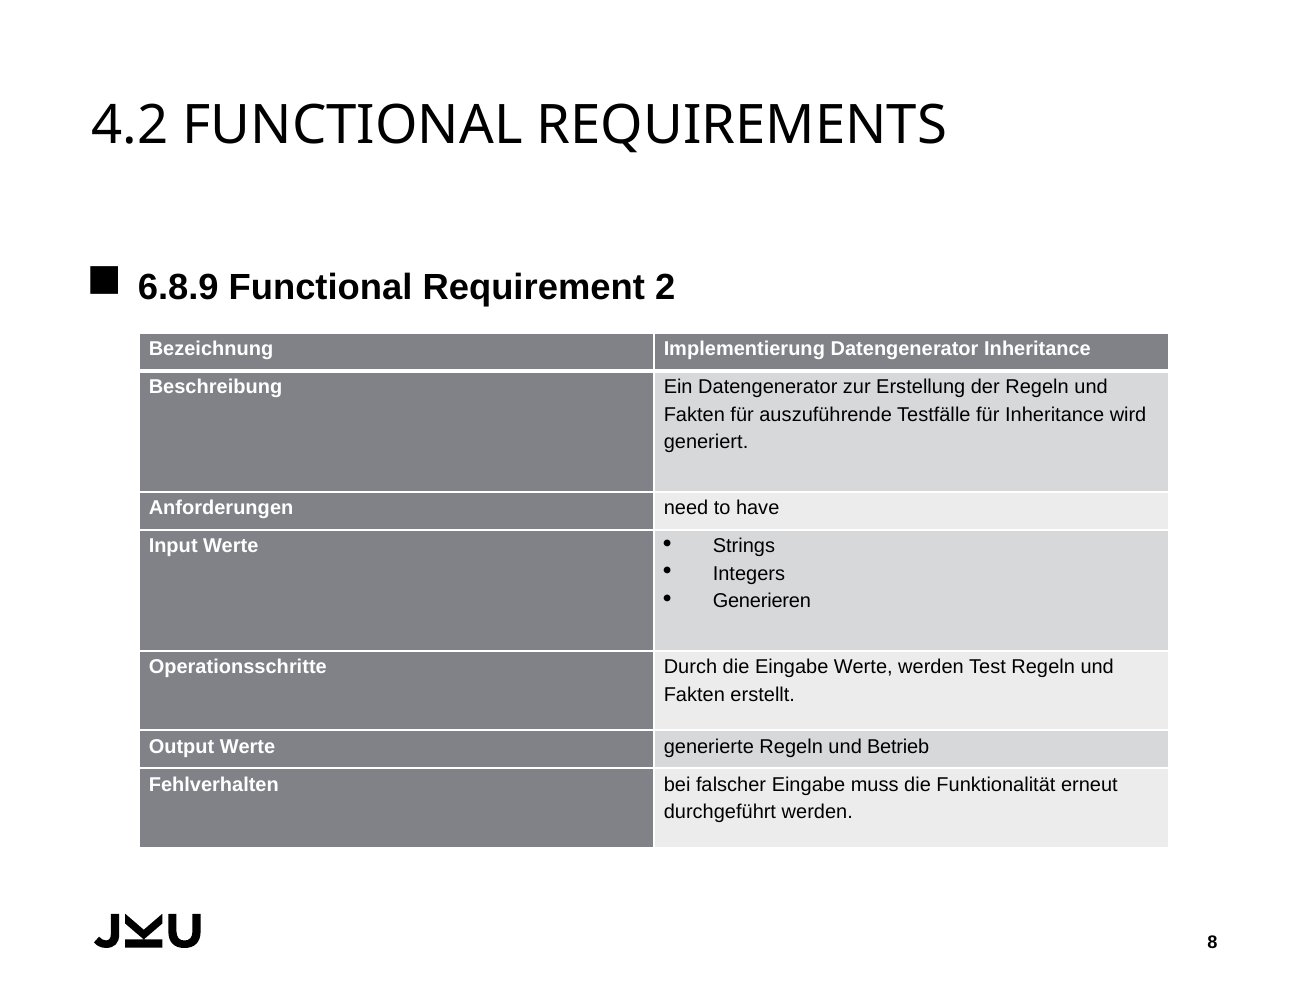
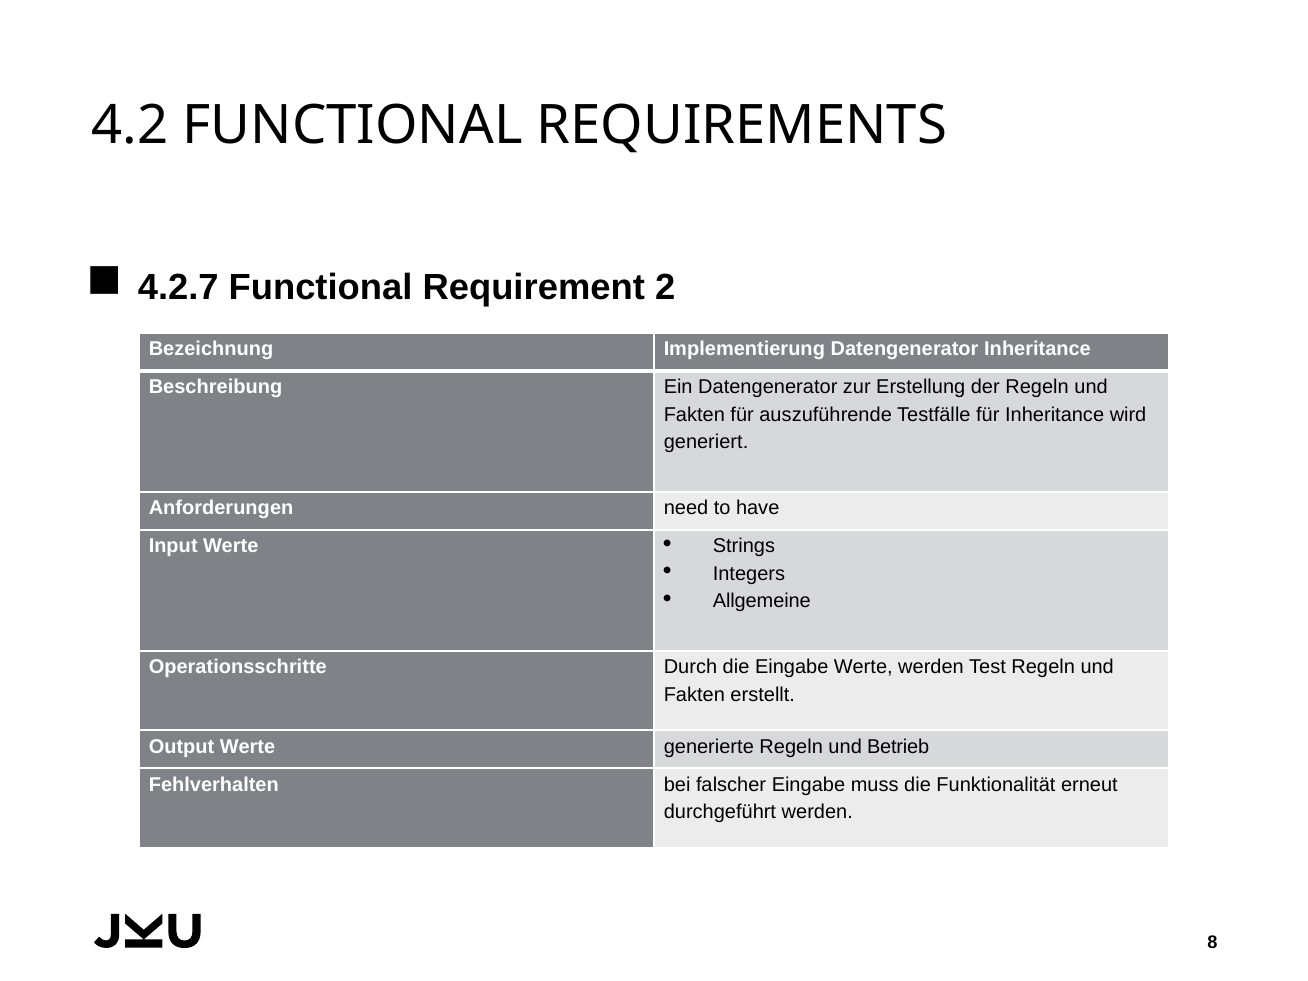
6.8.9: 6.8.9 -> 4.2.7 (178, 287)
Generieren: Generieren -> Allgemeine (762, 601)
